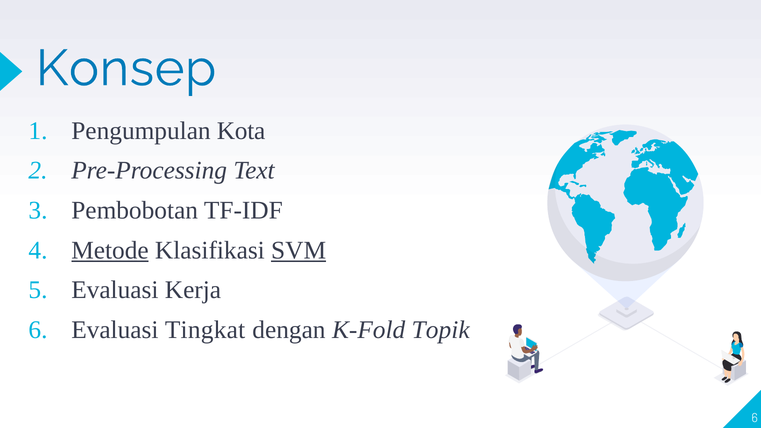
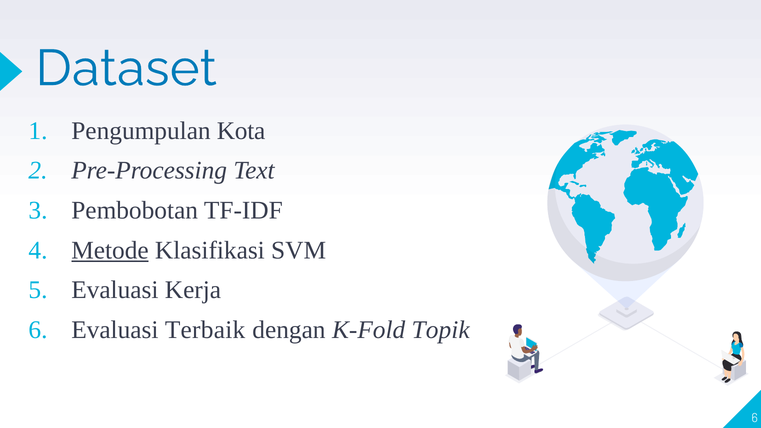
Konsep: Konsep -> Dataset (126, 68)
SVM underline: present -> none (299, 250)
Tingkat: Tingkat -> Terbaik (205, 330)
